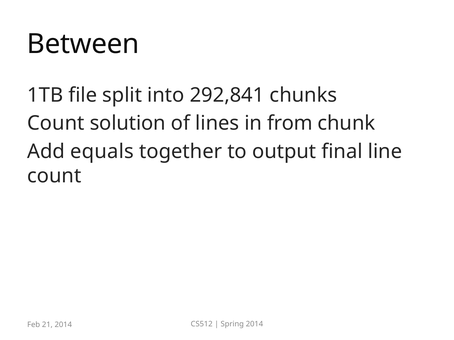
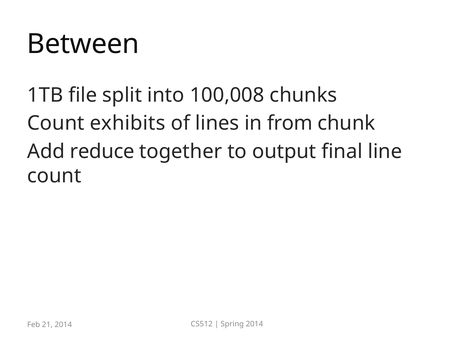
292,841: 292,841 -> 100,008 (227, 95)
solution: solution -> exhibits (128, 123)
equals: equals -> reduce (102, 152)
